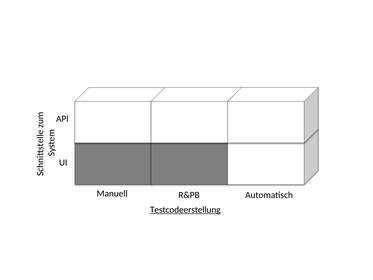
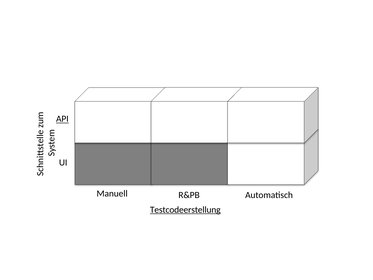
API underline: none -> present (62, 119)
